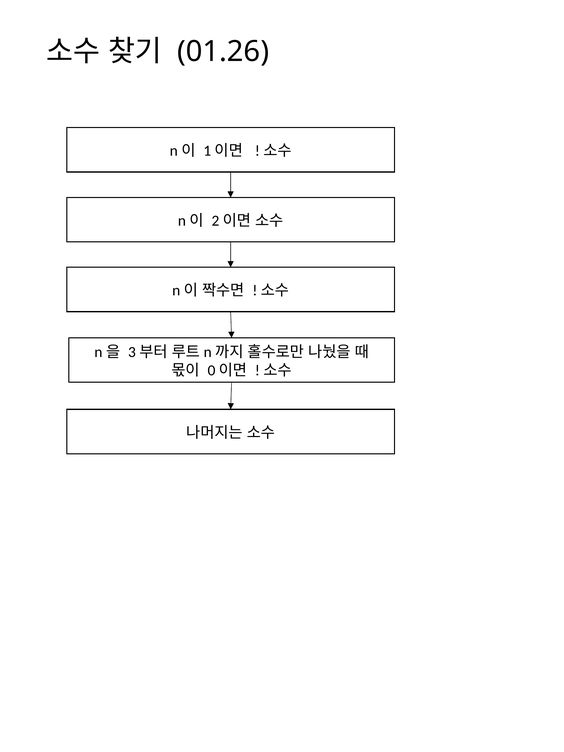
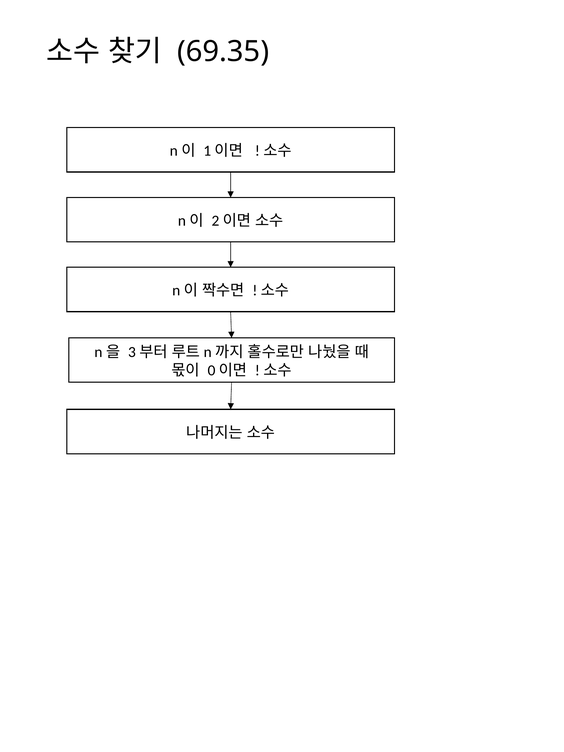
01.26: 01.26 -> 69.35 (223, 51)
